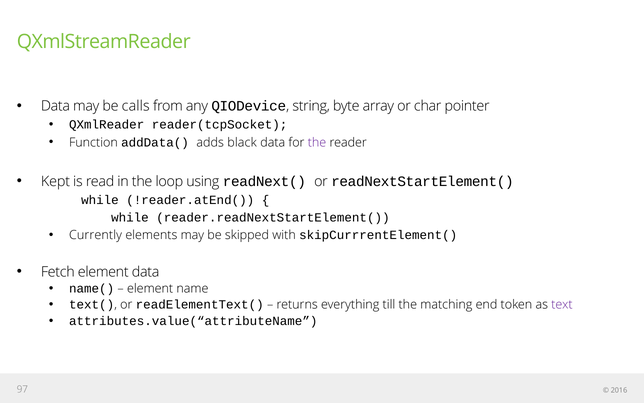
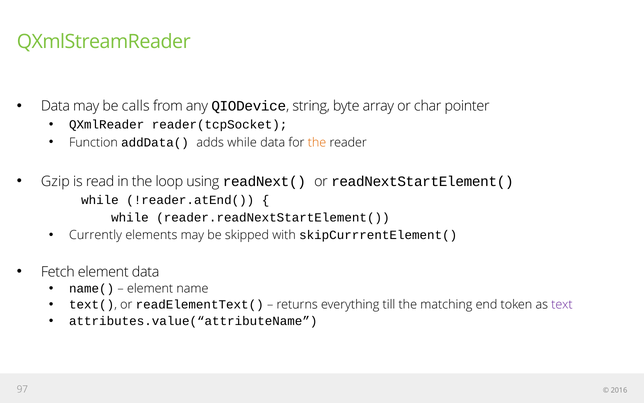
adds black: black -> while (242, 142)
the colour: purple -> orange (317, 142)
Kept: Kept -> Gzip (55, 181)
